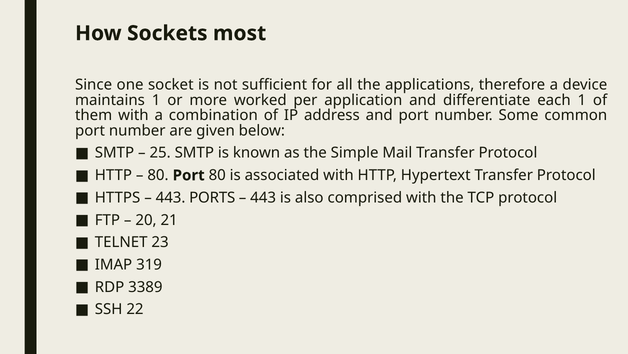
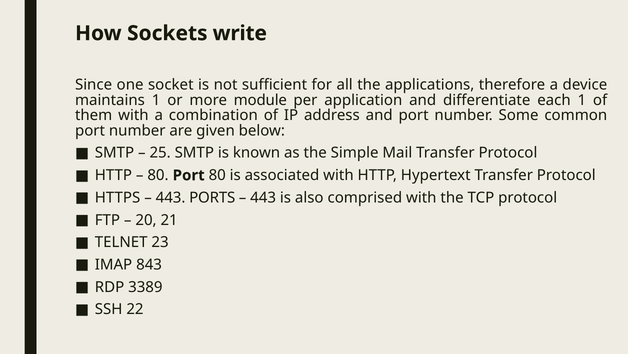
most: most -> write (240, 33)
worked: worked -> module (260, 100)
319: 319 -> 843 (149, 264)
